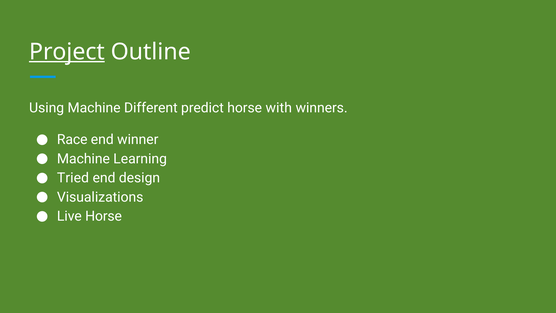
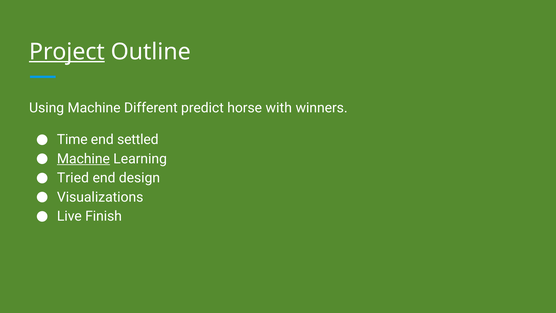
Race: Race -> Time (72, 139)
winner: winner -> settled (138, 139)
Machine underline: none -> present (83, 159)
Live Horse: Horse -> Finish (104, 216)
